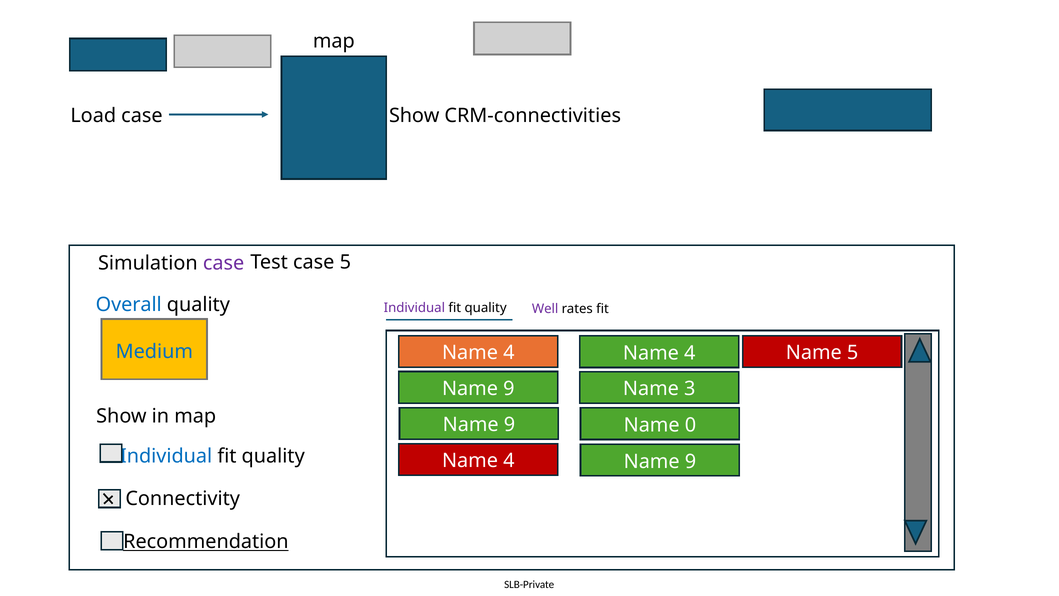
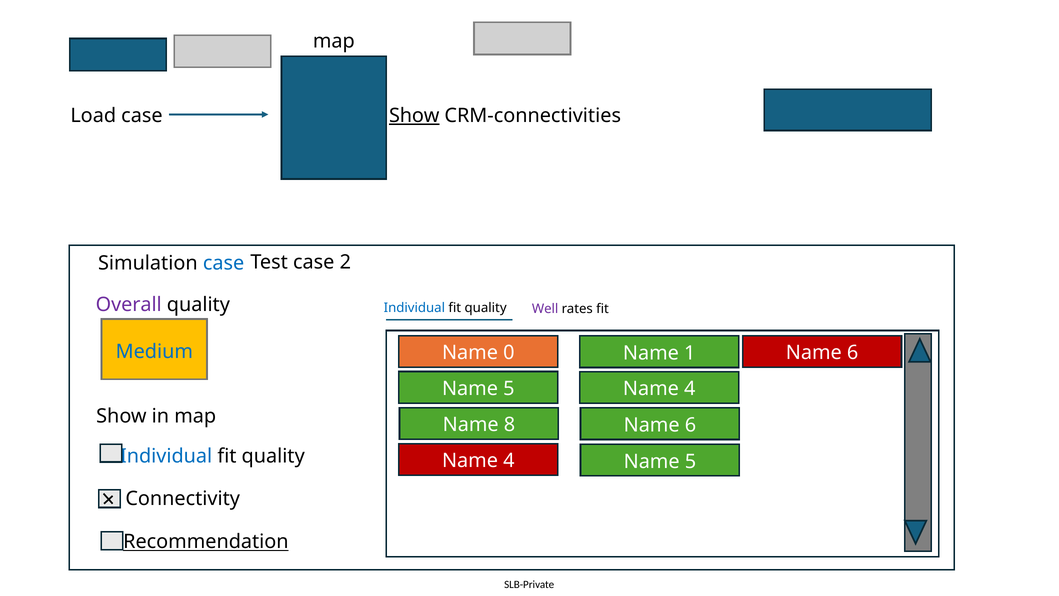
Show underline: none -> present (414, 116)
case colour: purple -> blue (224, 263)
case 5: 5 -> 2 (345, 262)
Overall colour: blue -> purple (129, 304)
Individual colour: purple -> blue (414, 308)
4: 4 -> 0 (509, 353)
5: 5 -> 6 (853, 353)
4: 4 -> 1 (690, 353)
9: 9 -> 5 (509, 389)
3: 3 -> 4 (690, 389)
9: 9 -> 8 (510, 425)
0: 0 -> 6 (690, 425)
9: 9 -> 5 (690, 461)
